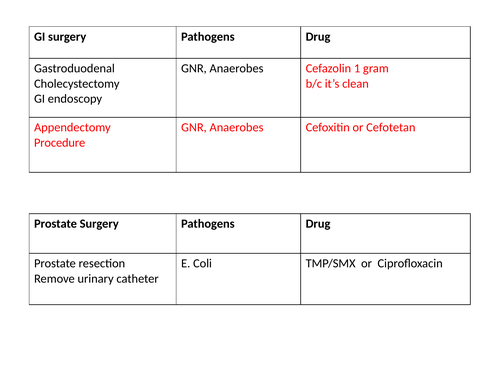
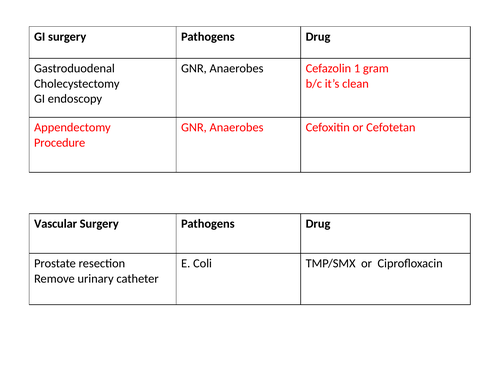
Prostate: Prostate -> Vascular (56, 224)
